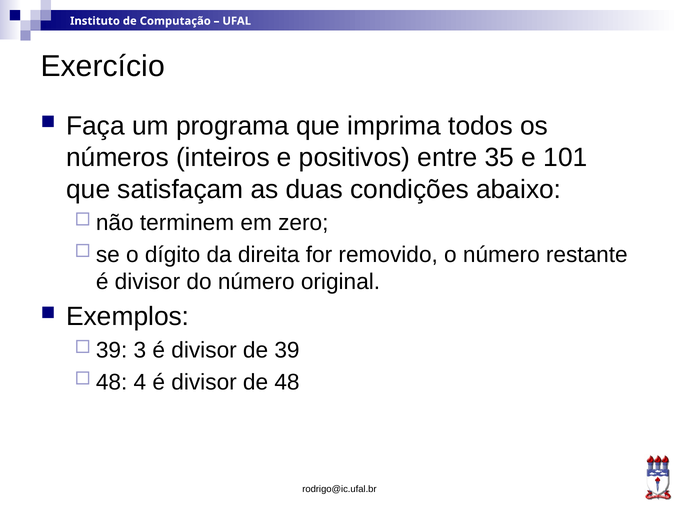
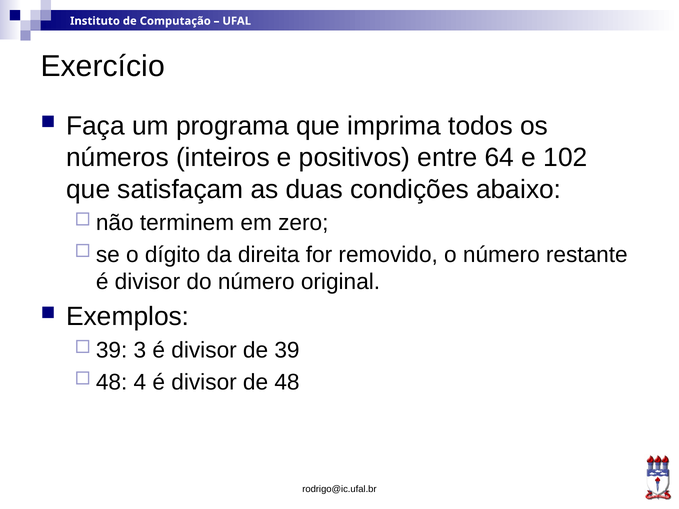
35: 35 -> 64 (499, 158)
101: 101 -> 102 (565, 158)
